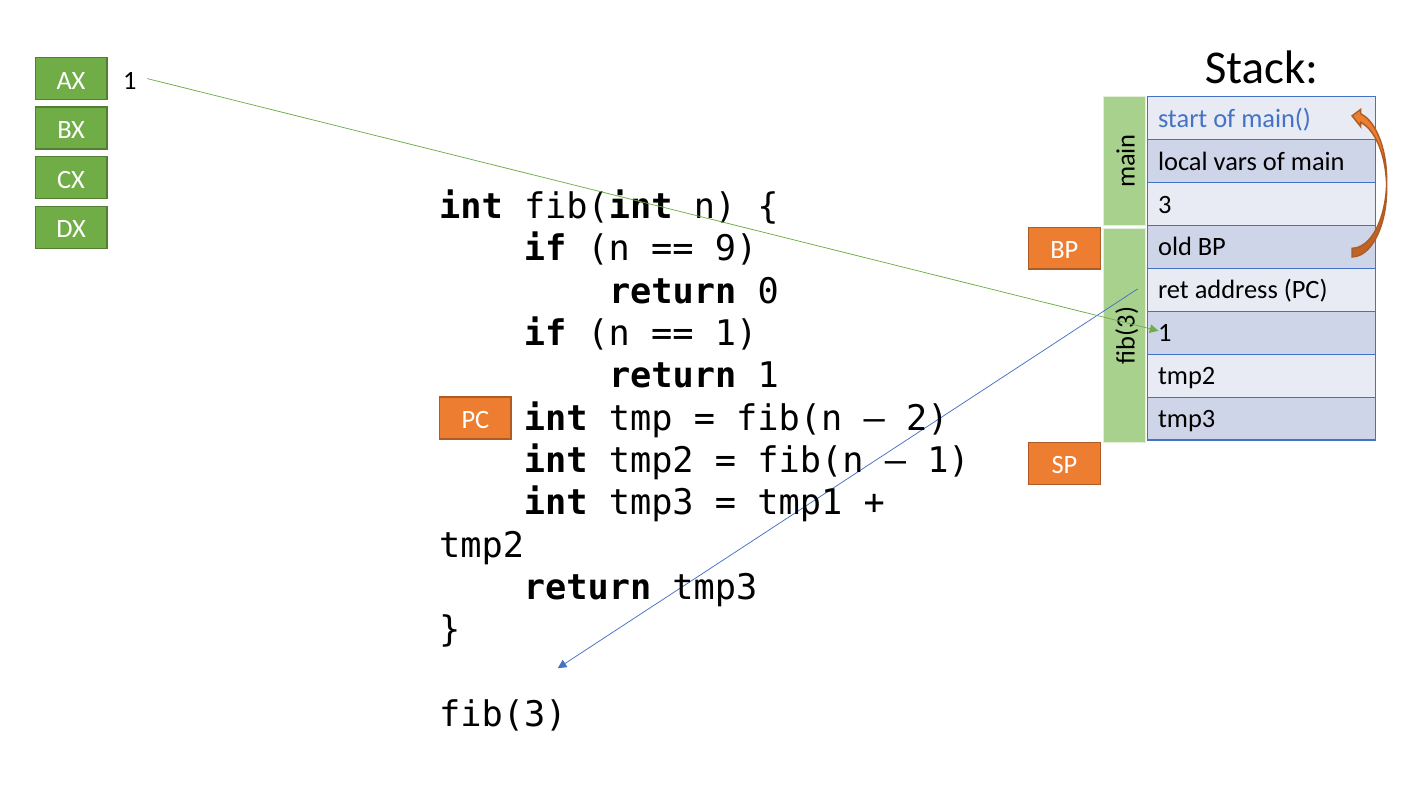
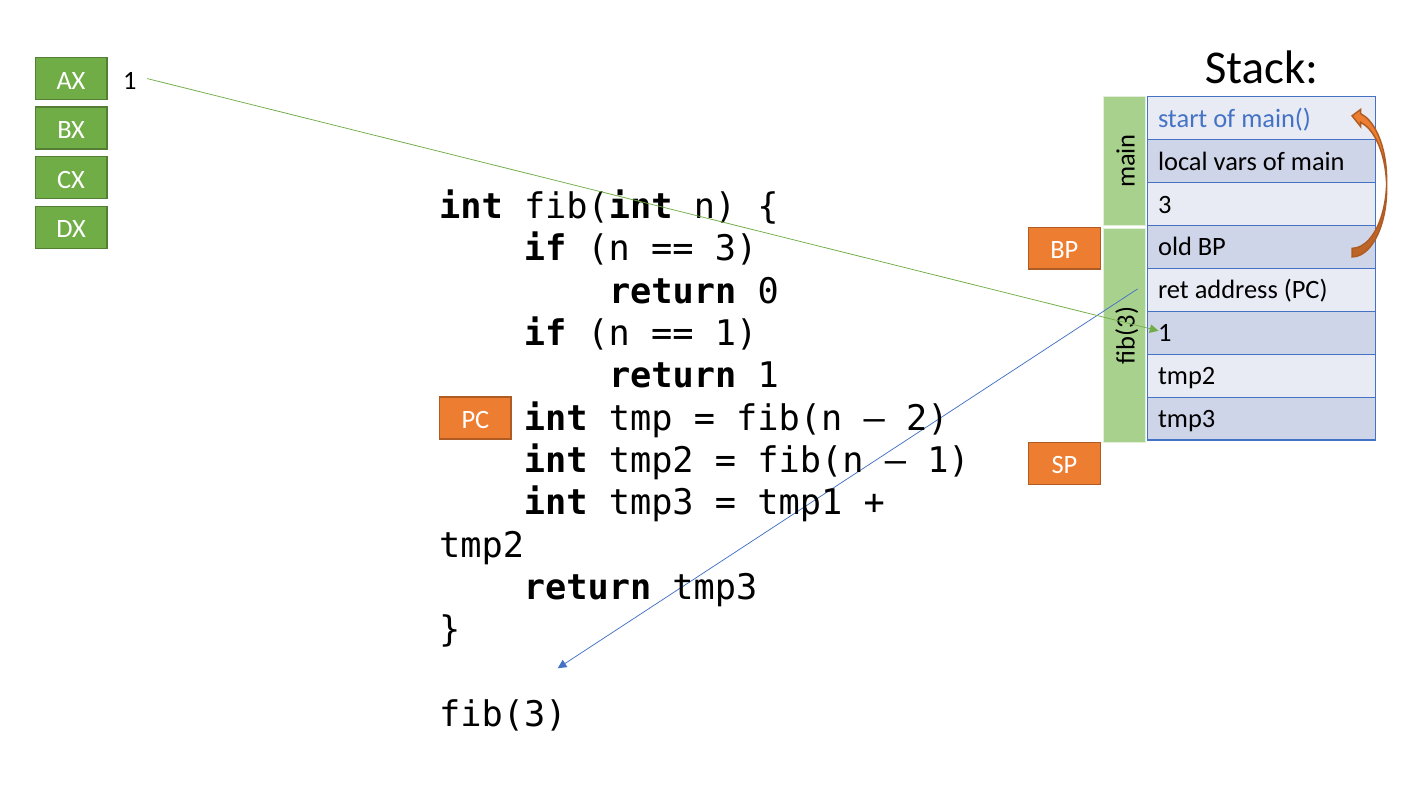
9: 9 -> 3 (736, 249)
